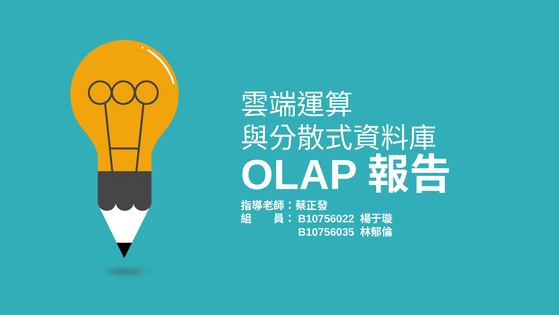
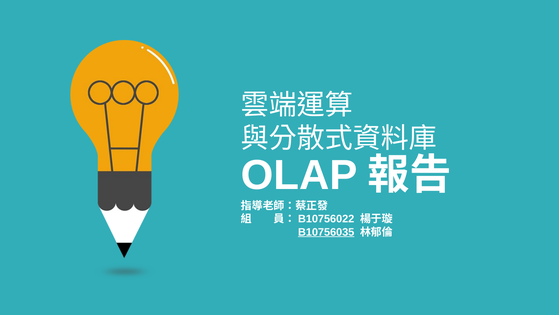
B10756035 underline: none -> present (326, 232)
